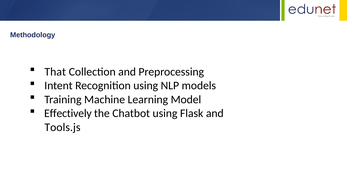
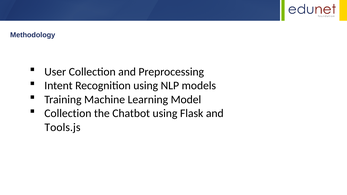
That: That -> User (55, 72)
Effectively: Effectively -> Collection (68, 113)
